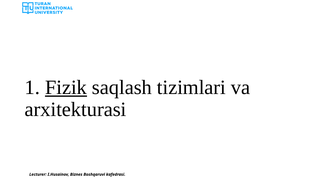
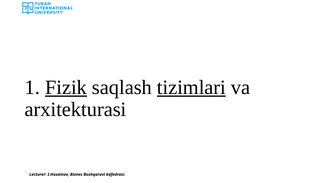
tizimlari underline: none -> present (191, 88)
